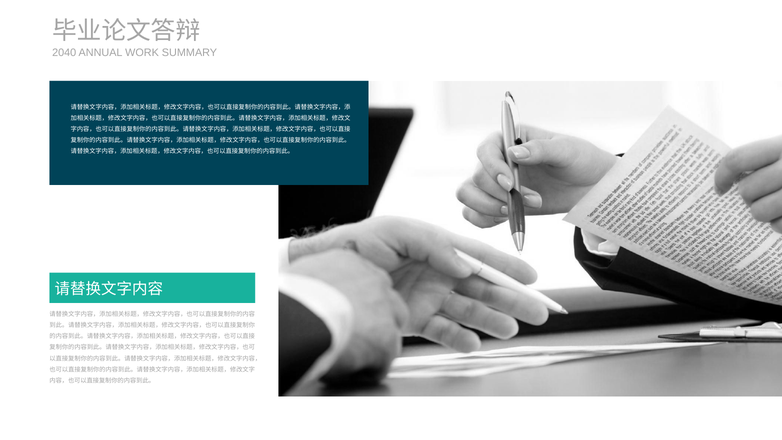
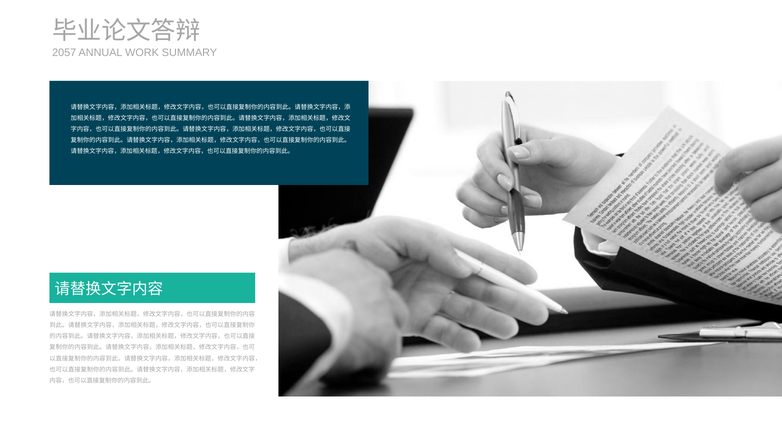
2040: 2040 -> 2057 (64, 52)
